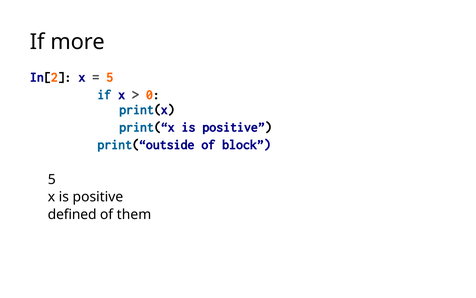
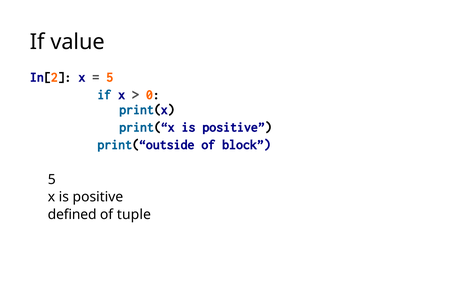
more: more -> value (78, 42)
them: them -> tuple (134, 214)
